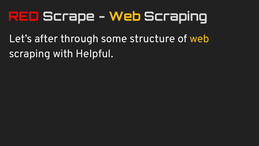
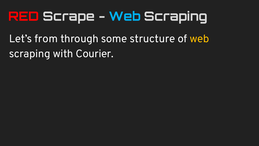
Web colour: yellow -> light blue (125, 17)
after: after -> from (46, 39)
Helpful: Helpful -> Courier (95, 54)
